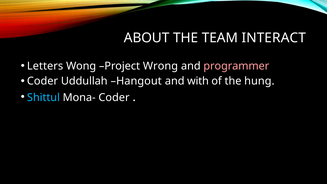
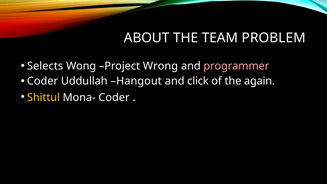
INTERACT: INTERACT -> PROBLEM (274, 38)
Letters: Letters -> Selects (45, 66)
with: with -> click (198, 81)
hung: hung -> again (259, 81)
Shittul colour: light blue -> yellow (43, 97)
